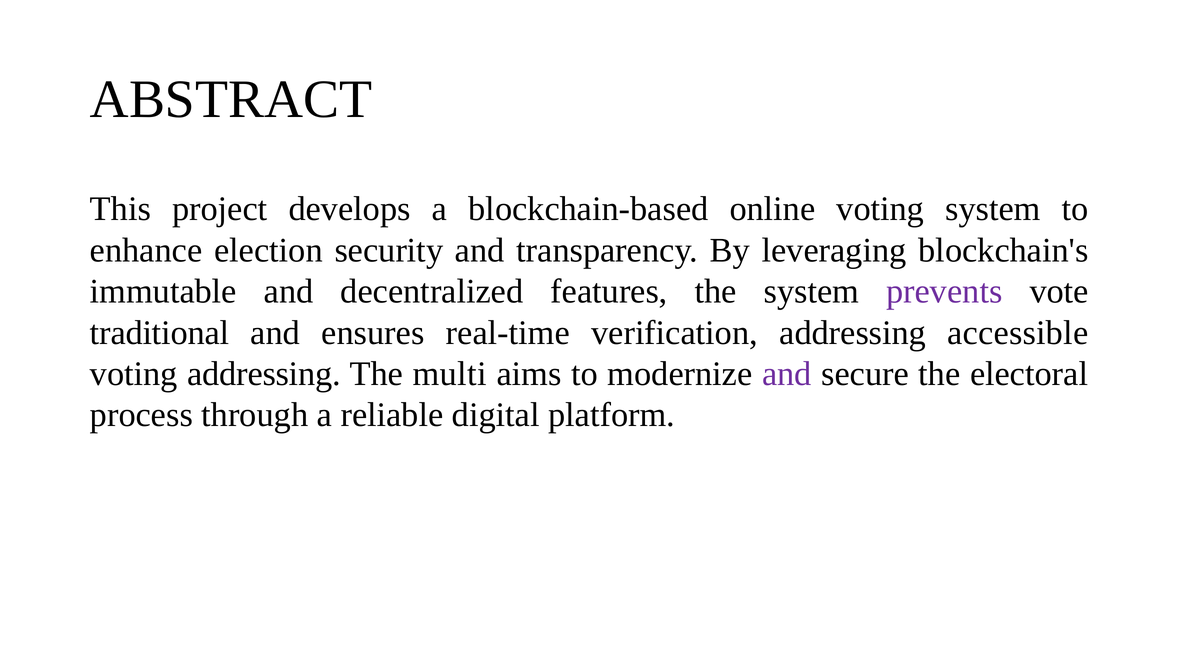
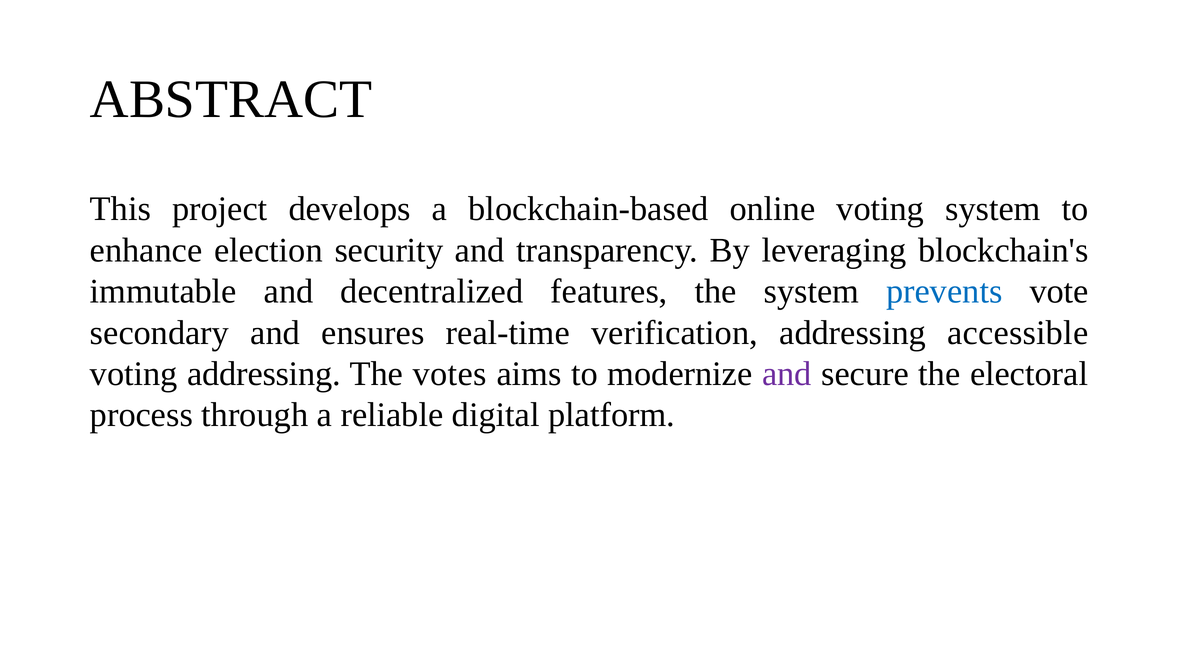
prevents colour: purple -> blue (944, 291)
traditional: traditional -> secondary (160, 333)
multi: multi -> votes (450, 374)
